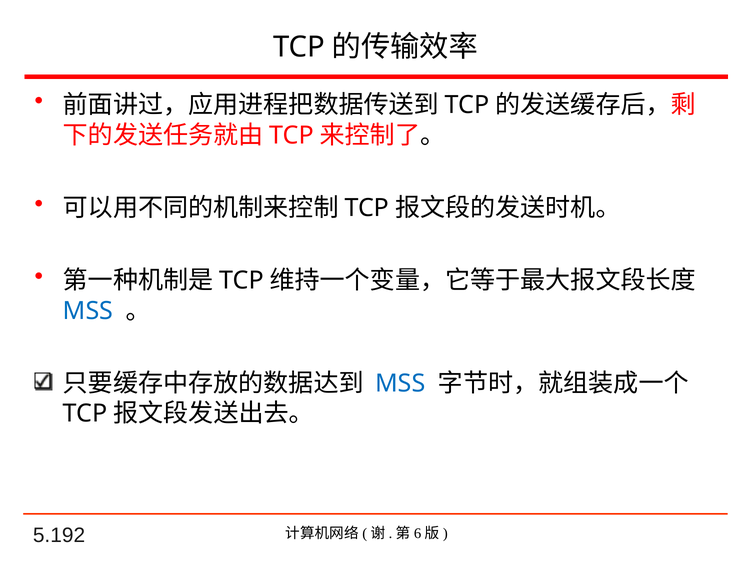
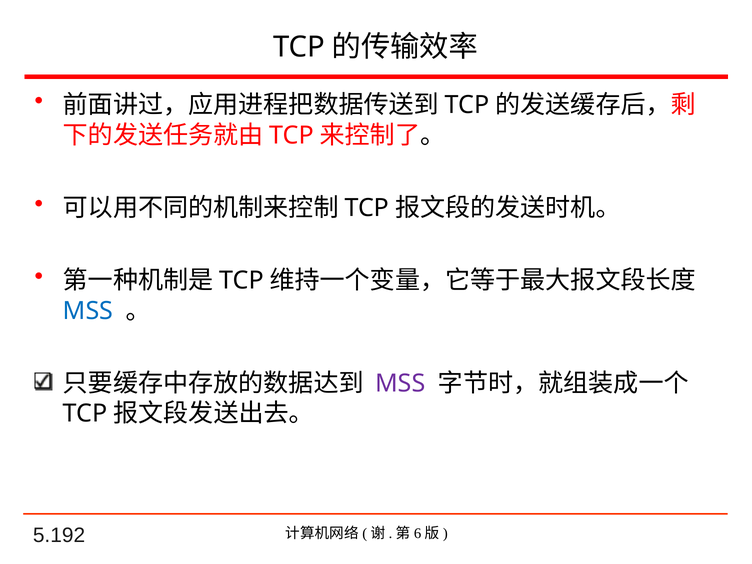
MSS colour: blue -> purple (400, 383)
